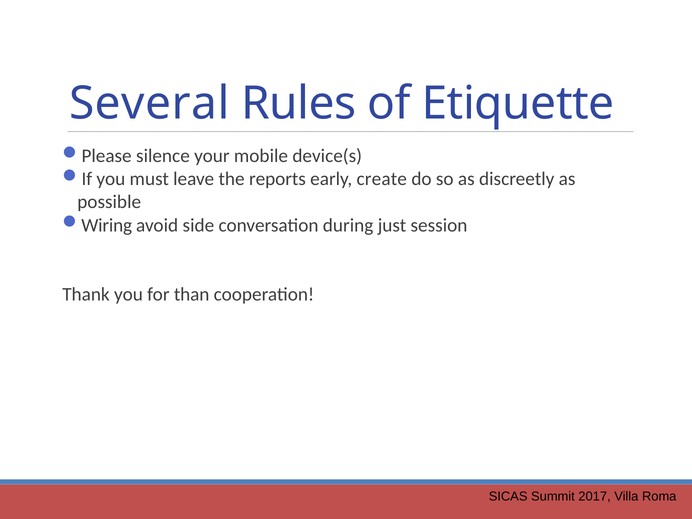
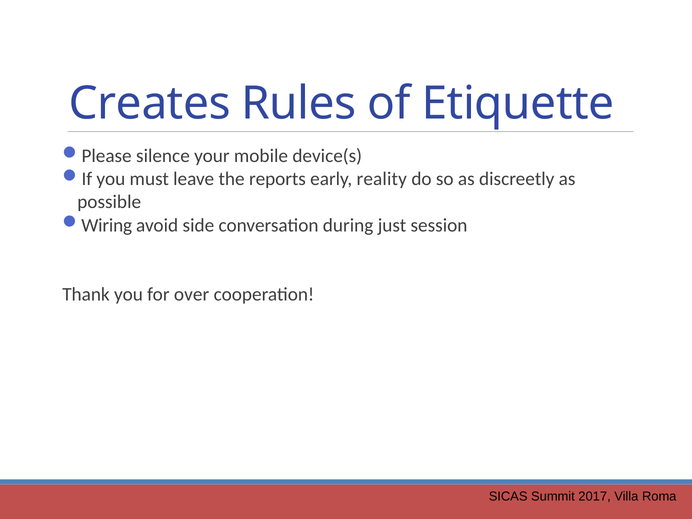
Several: Several -> Creates (150, 103)
create: create -> reality (382, 179)
than: than -> over (192, 294)
